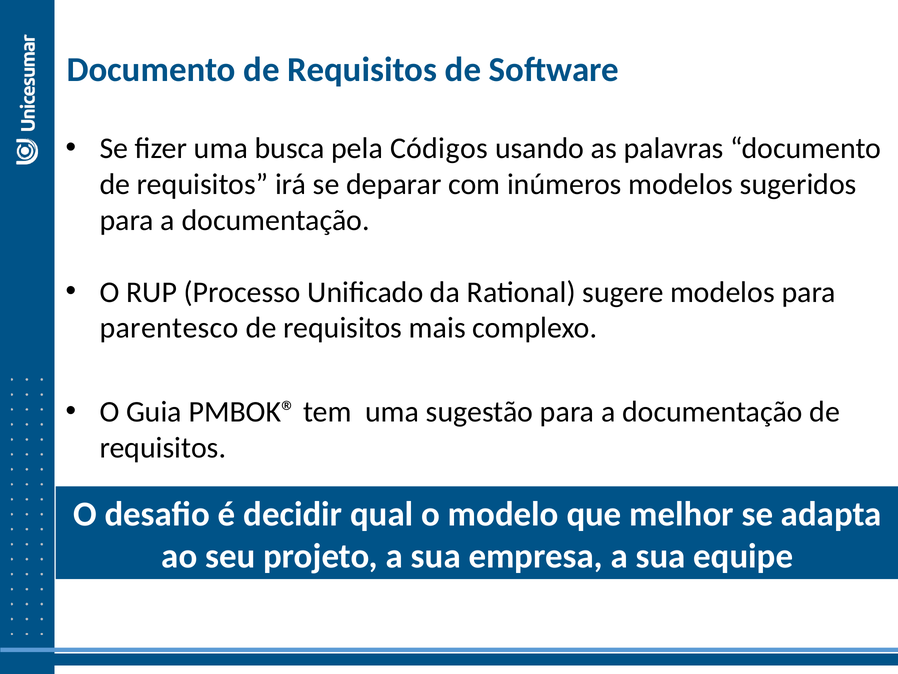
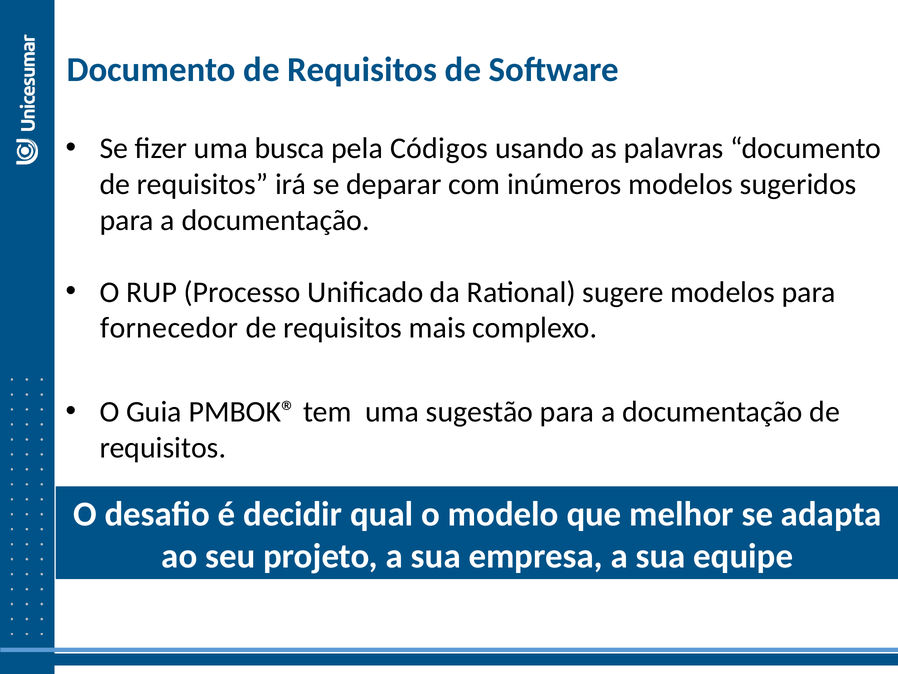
parentesco: parentesco -> fornecedor (169, 328)
